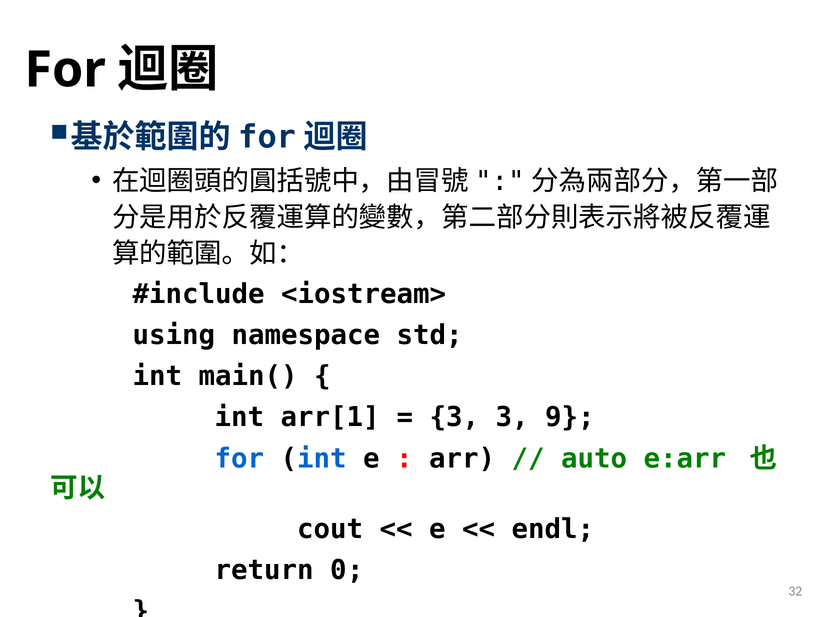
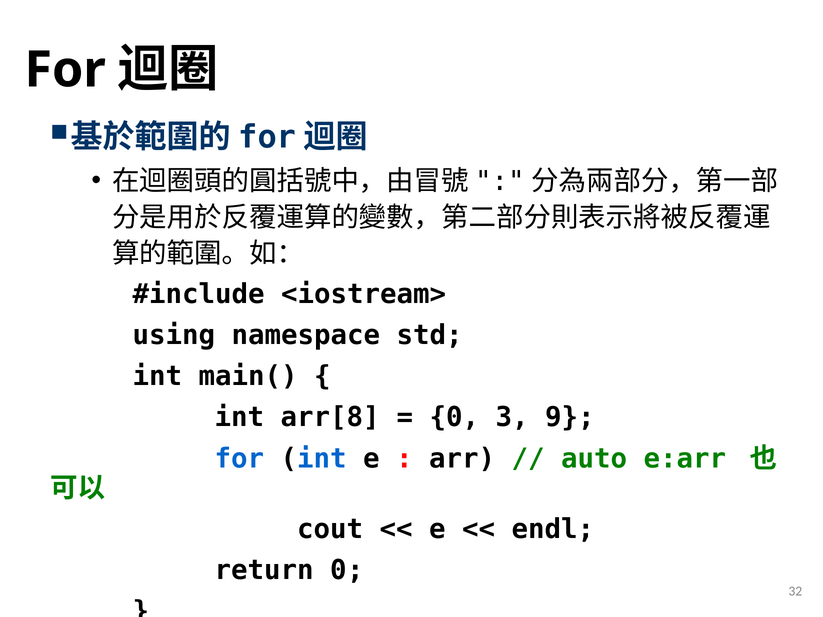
arr[1: arr[1 -> arr[8 (330, 418)
3: 3 -> 0 (454, 418)
